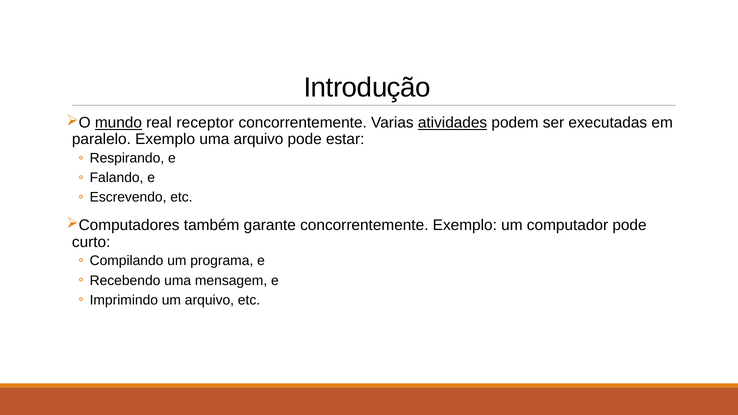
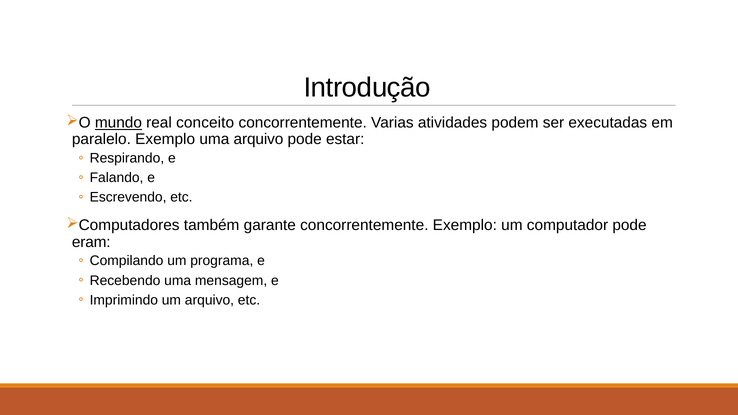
receptor: receptor -> conceito (205, 123)
atividades underline: present -> none (453, 123)
curto: curto -> eram (91, 242)
